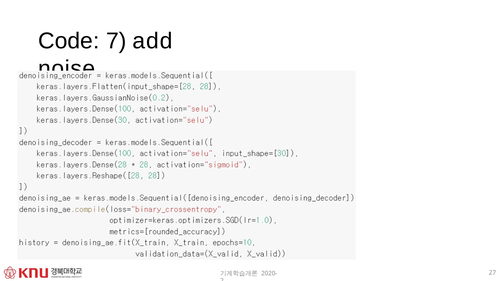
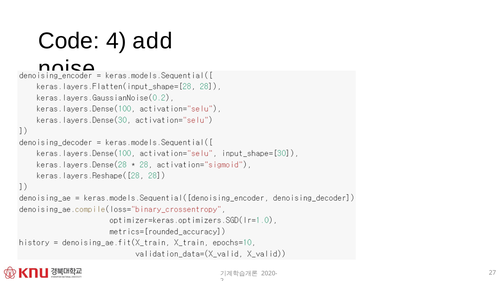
7: 7 -> 4 (116, 41)
